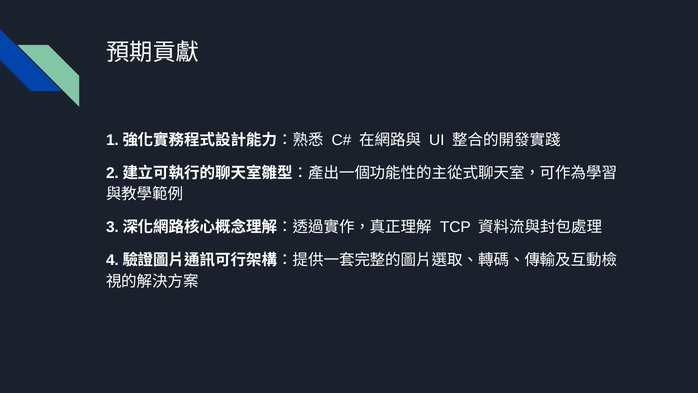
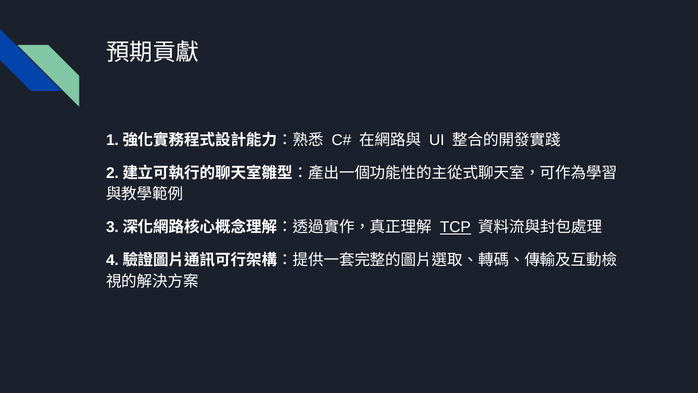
TCP underline: none -> present (455, 227)
